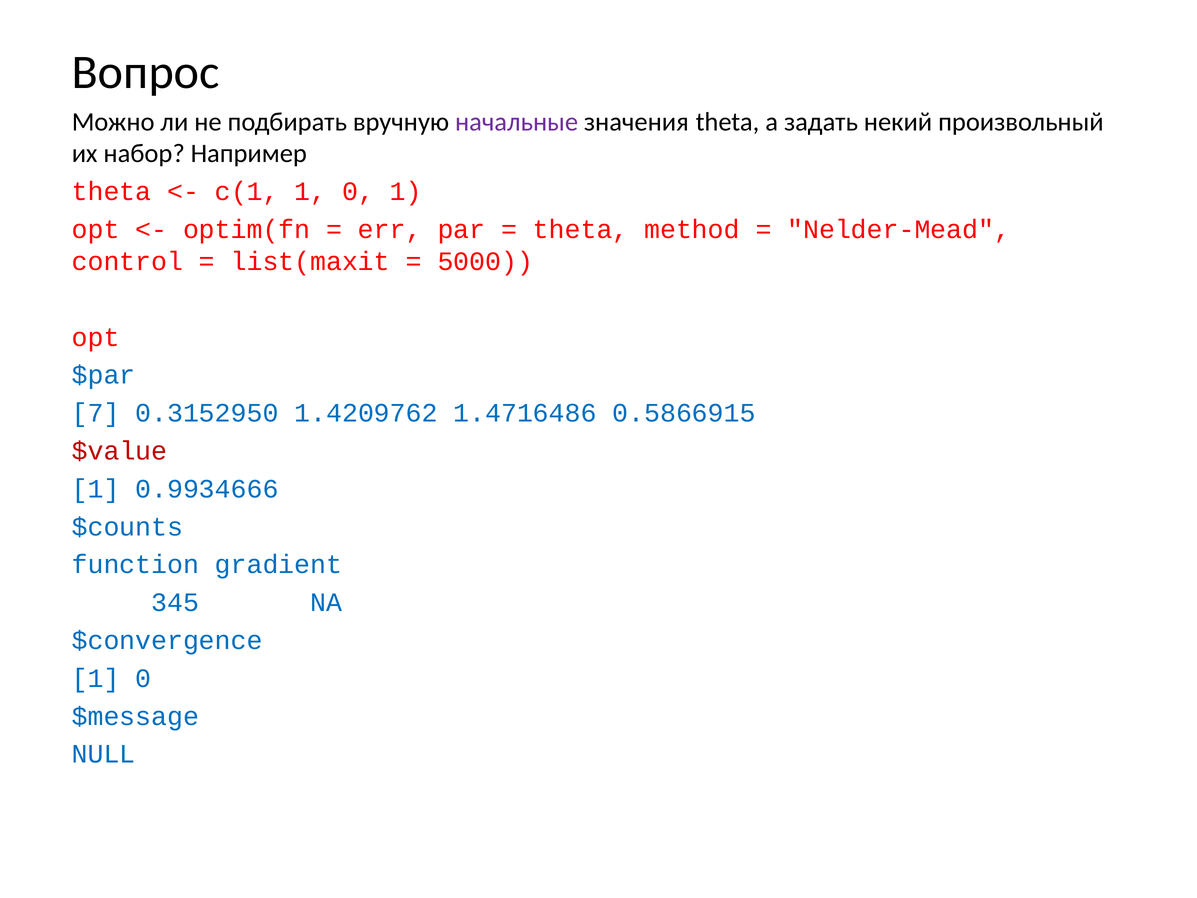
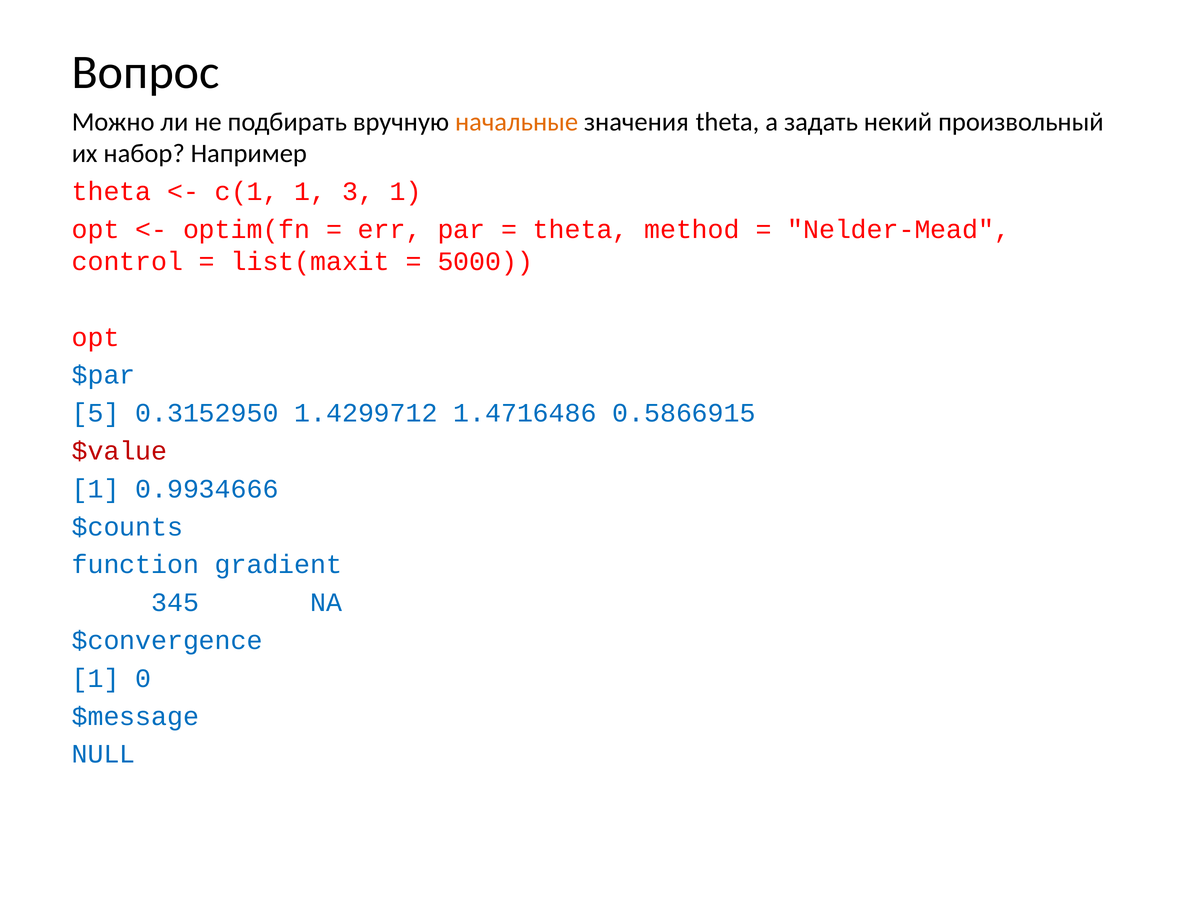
начальные colour: purple -> orange (517, 122)
c(1 1 0: 0 -> 3 (358, 192)
7: 7 -> 5 (96, 413)
1.4209762: 1.4209762 -> 1.4299712 (366, 413)
